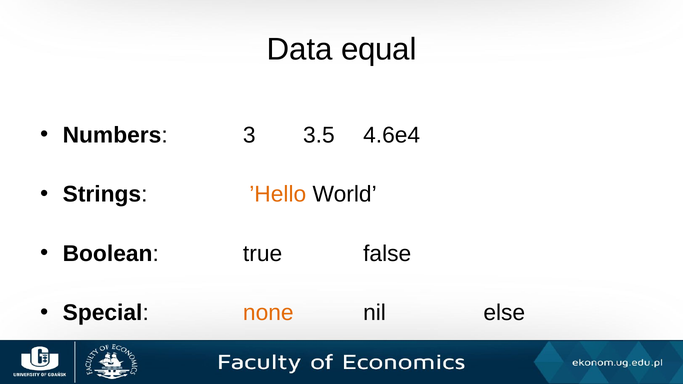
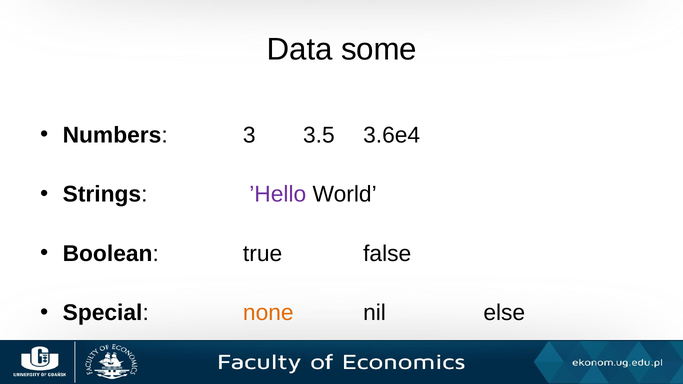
equal: equal -> some (379, 50)
4.6e4: 4.6e4 -> 3.6e4 (392, 135)
’Hello colour: orange -> purple (278, 194)
